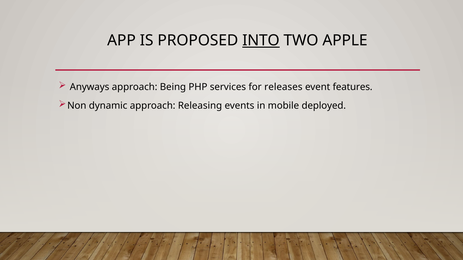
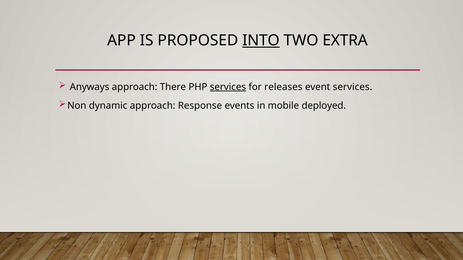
APPLE: APPLE -> EXTRA (345, 41)
Being: Being -> There (173, 87)
services underline: none -> present (228, 87)
event features: features -> services (353, 87)
Releasing: Releasing -> Response (200, 106)
